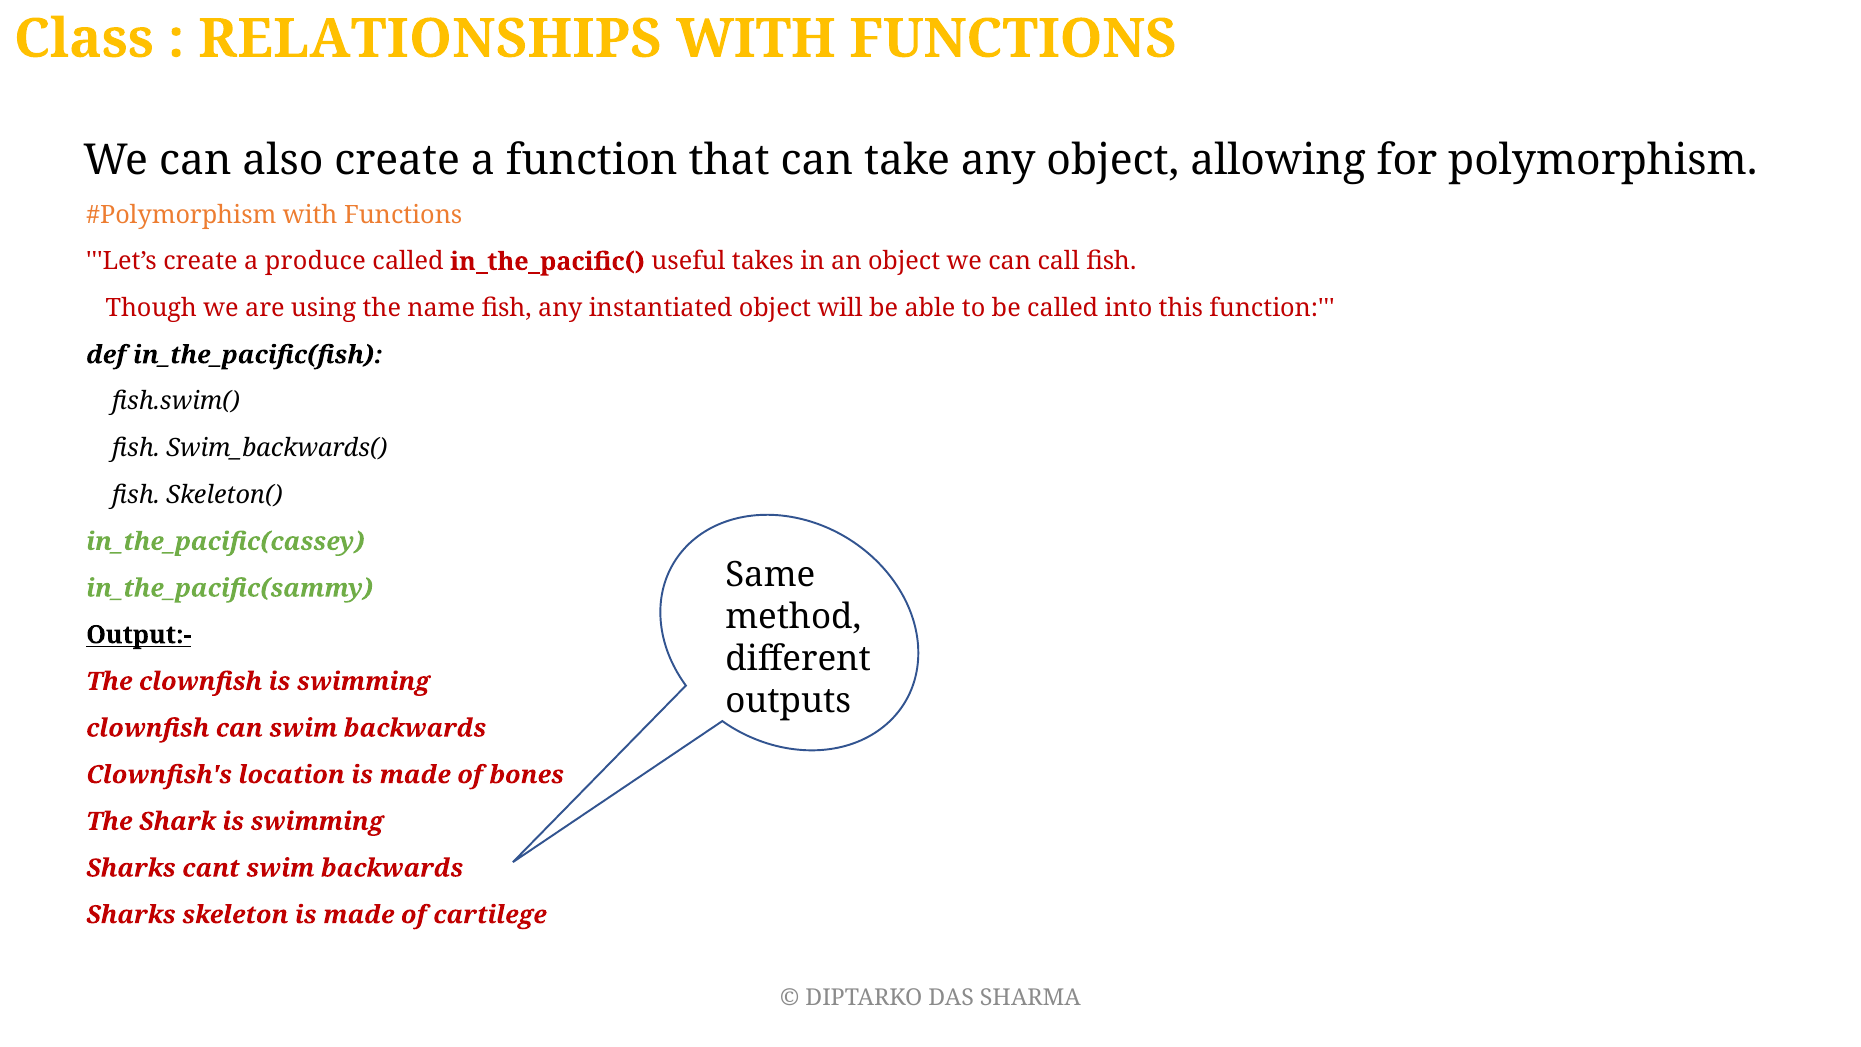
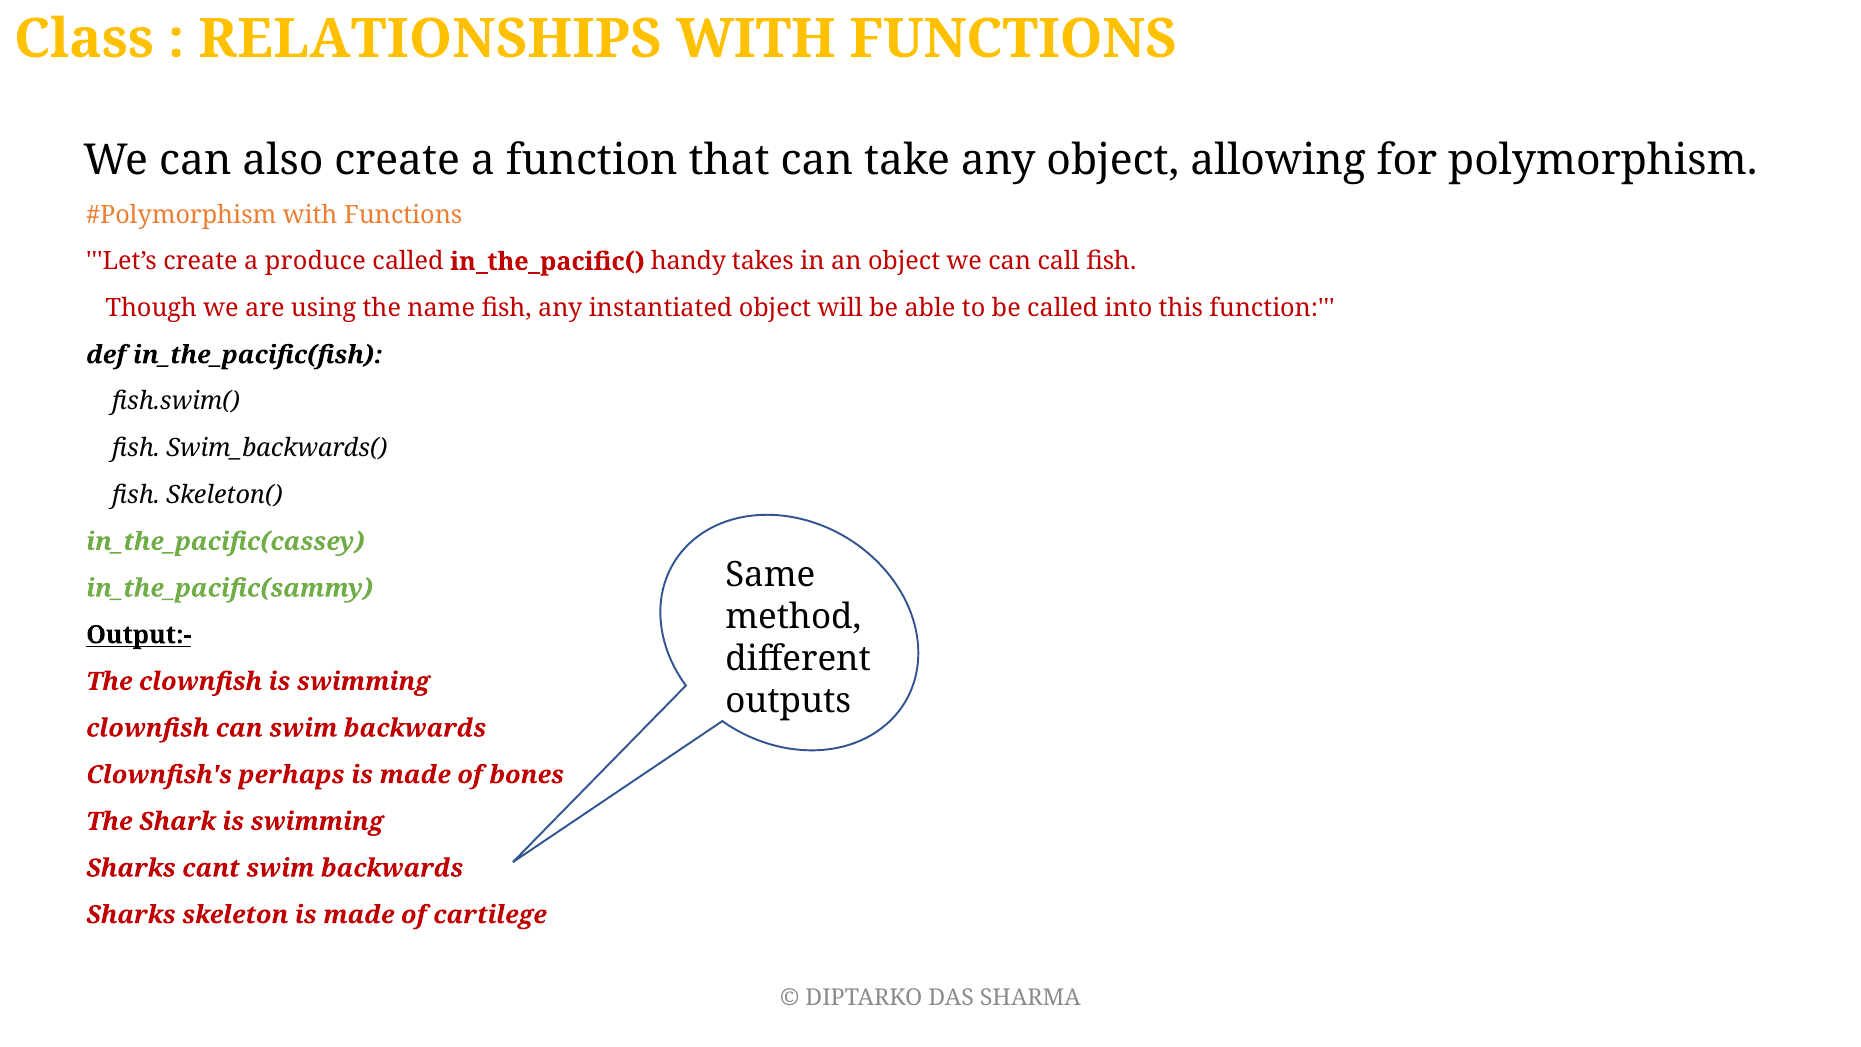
useful: useful -> handy (689, 262)
location: location -> perhaps (292, 775)
